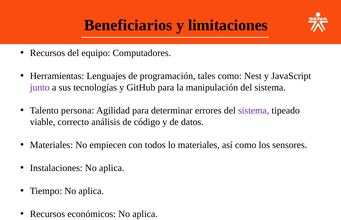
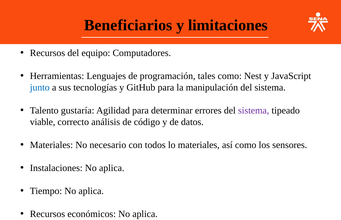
junto colour: purple -> blue (40, 88)
persona: persona -> gustaría (78, 111)
empiecen: empiecen -> necesario (108, 145)
